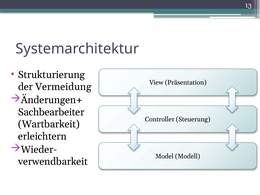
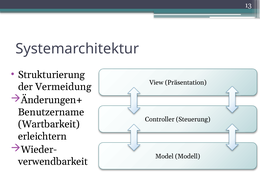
Sachbearbeiter: Sachbearbeiter -> Benutzername (51, 112)
